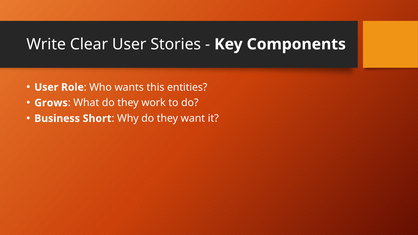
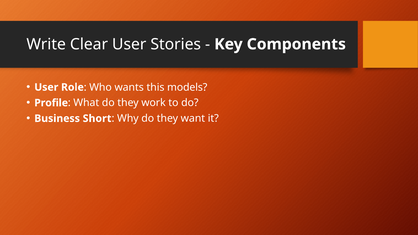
entities: entities -> models (187, 87)
Grows: Grows -> Profile (51, 103)
